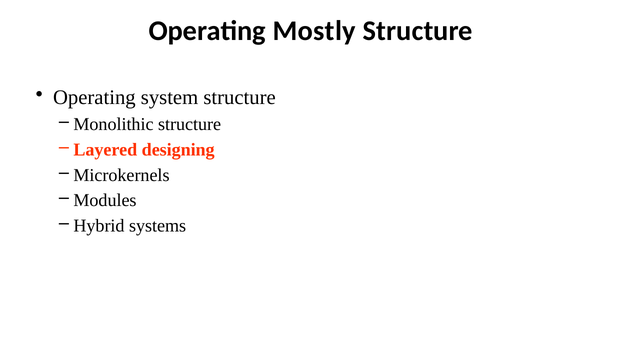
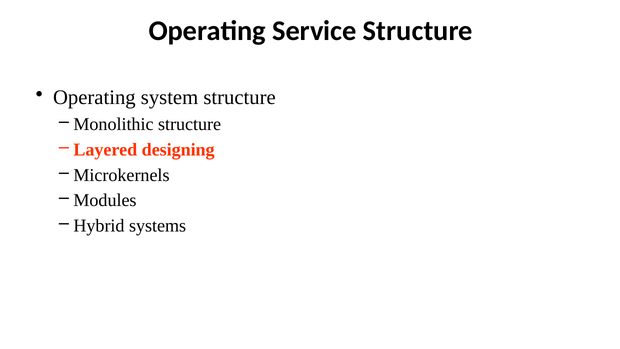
Mostly: Mostly -> Service (314, 31)
